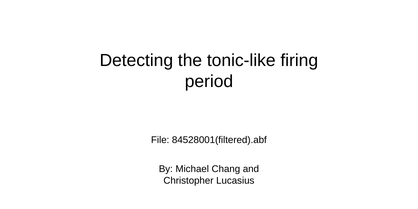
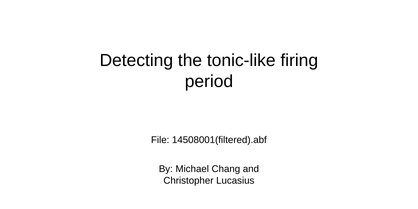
84528001(filtered).abf: 84528001(filtered).abf -> 14508001(filtered).abf (219, 140)
